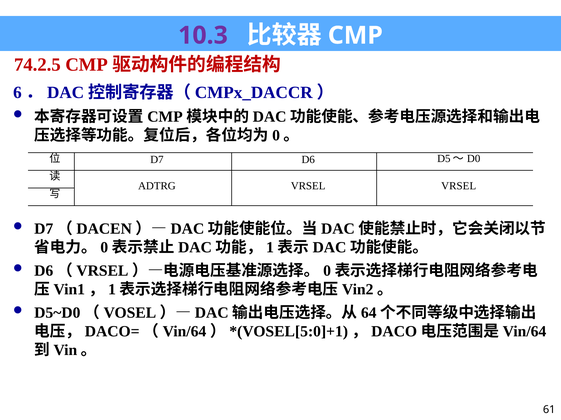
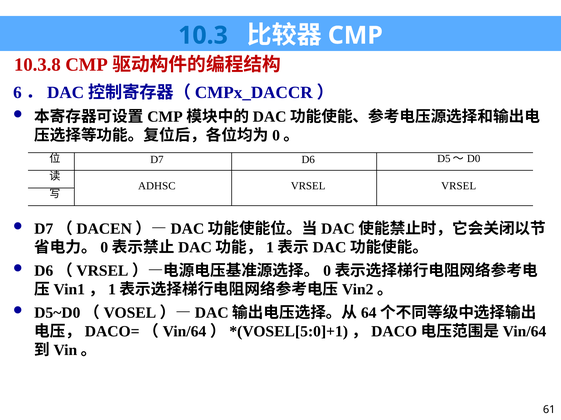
10.3 colour: purple -> blue (203, 35)
74.2.5: 74.2.5 -> 10.3.8 (37, 65)
ADTRG: ADTRG -> ADHSC (157, 186)
